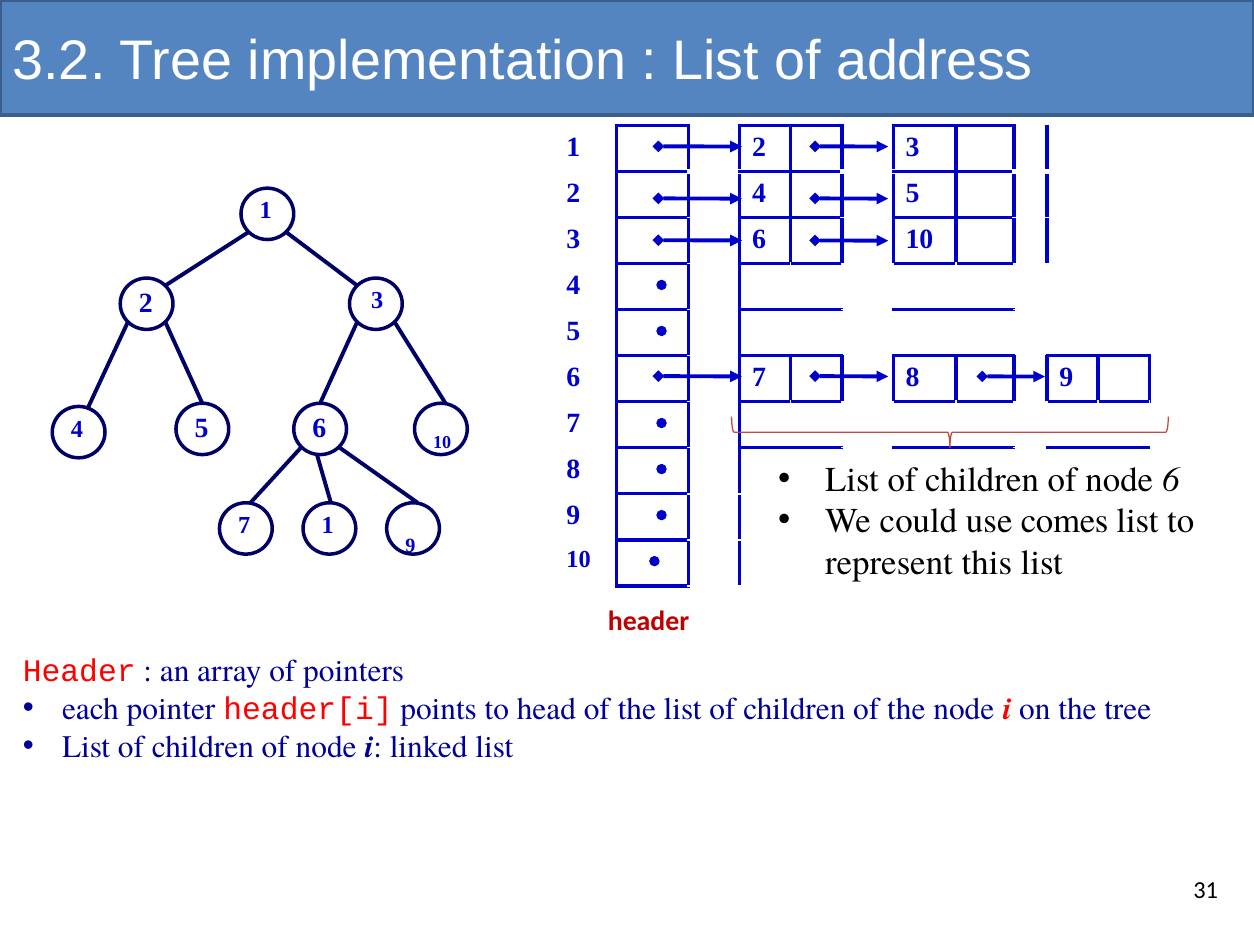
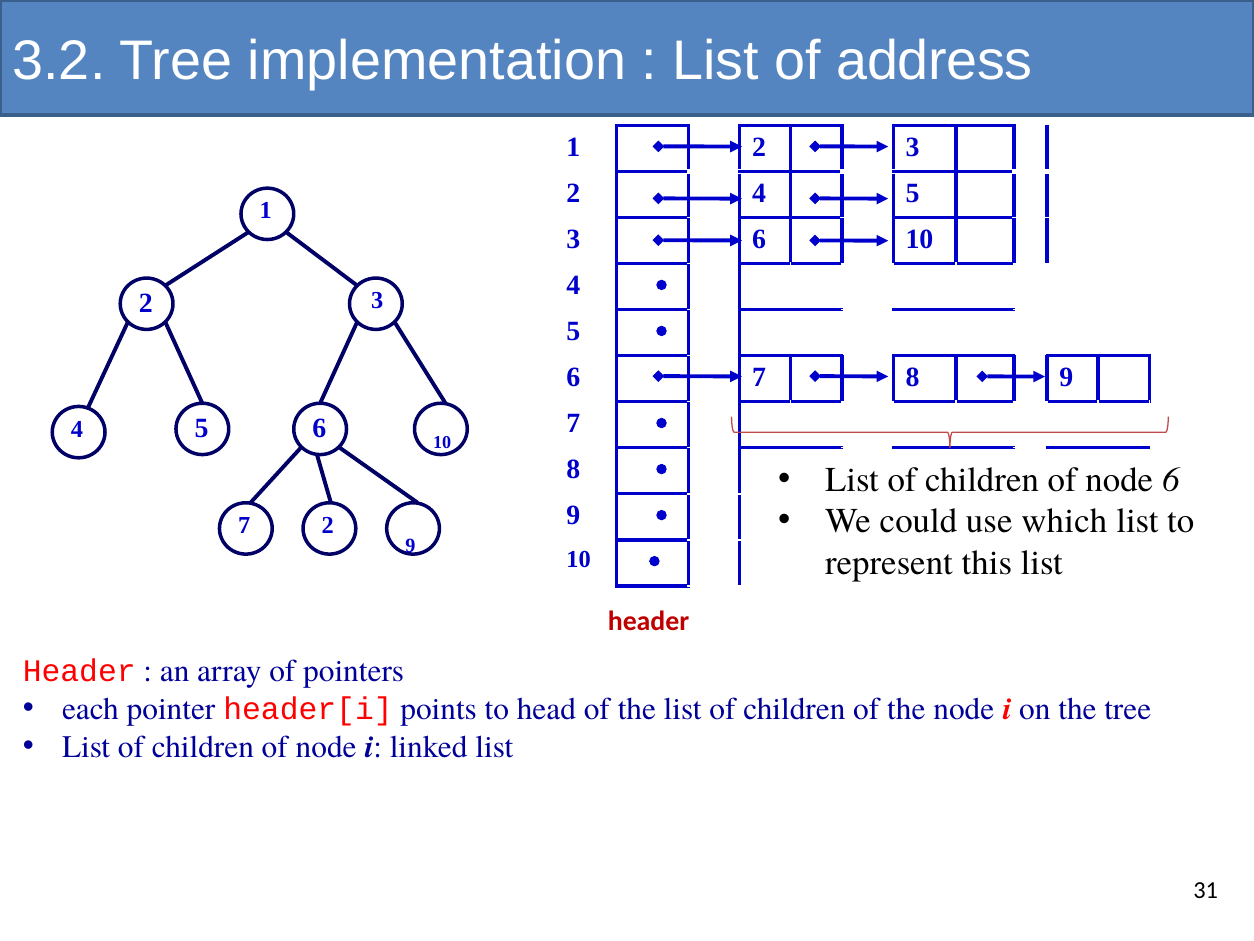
comes: comes -> which (1064, 521)
7 1: 1 -> 2 (328, 525)
